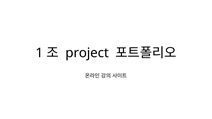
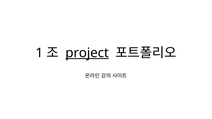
project underline: none -> present (87, 53)
